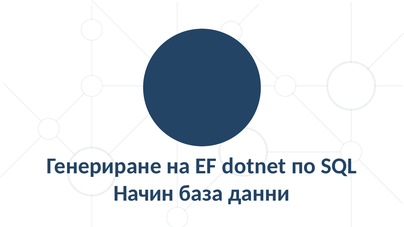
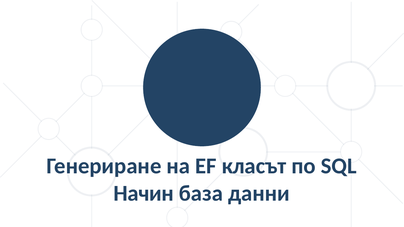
dotnet: dotnet -> класът (254, 166)
